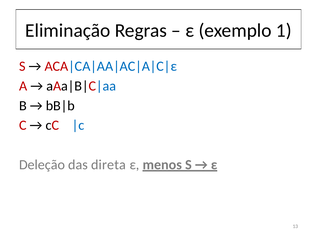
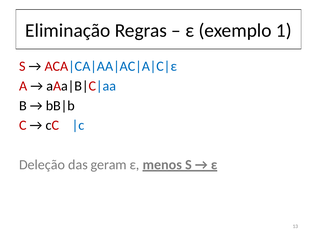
direta: direta -> geram (109, 165)
